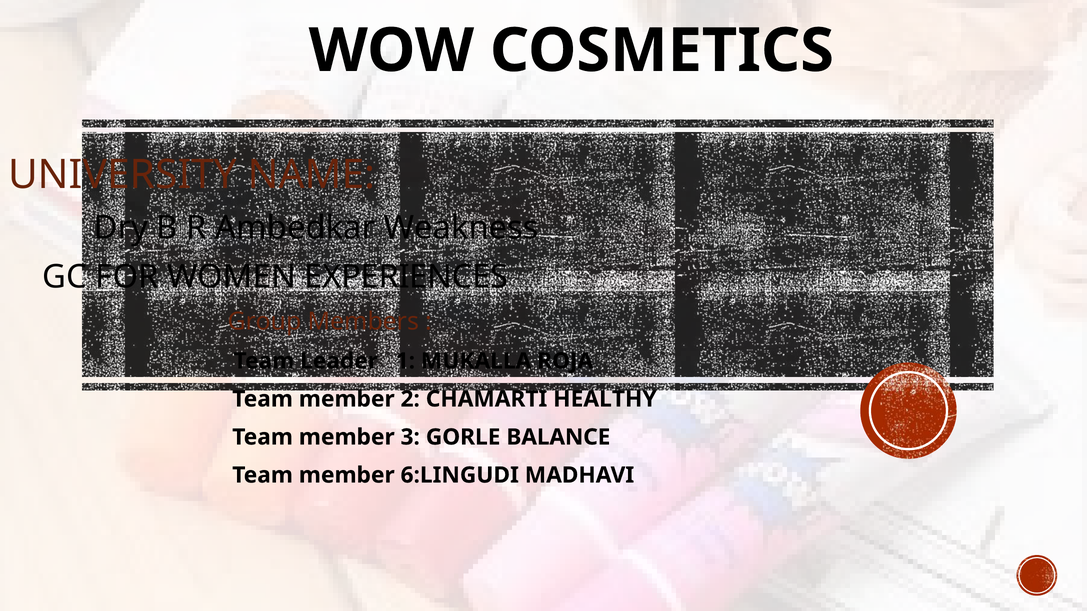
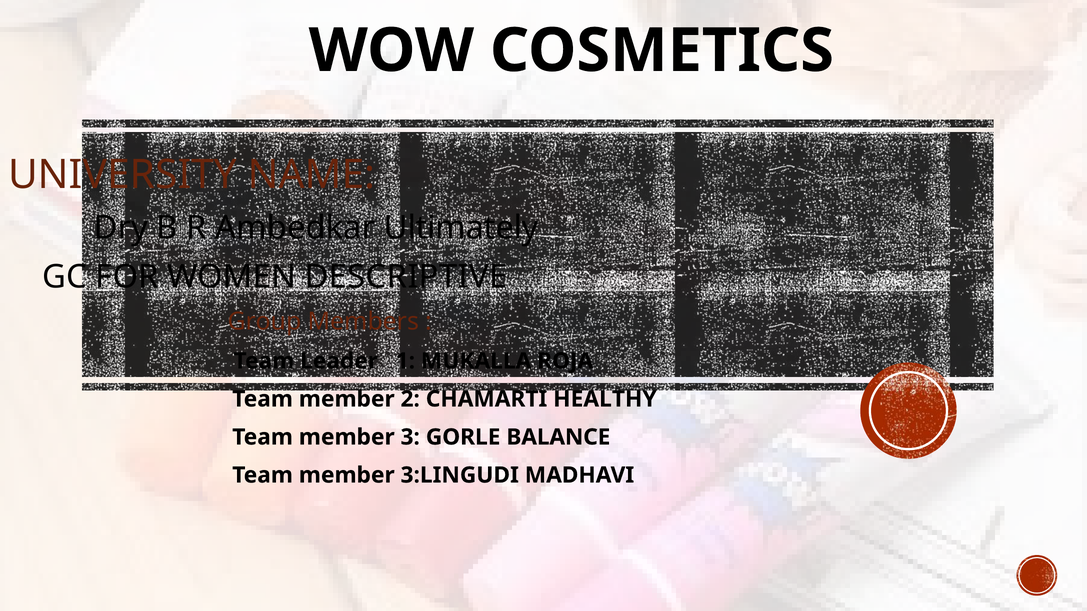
Weakness: Weakness -> Ultimately (461, 228)
EXPERIENCES: EXPERIENCES -> DESCRIPTIVE (406, 277)
6:LINGUDI: 6:LINGUDI -> 3:LINGUDI (460, 475)
